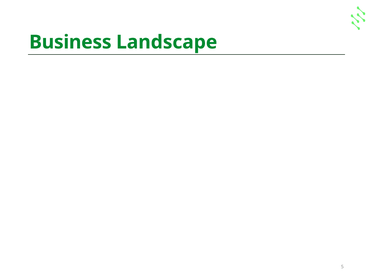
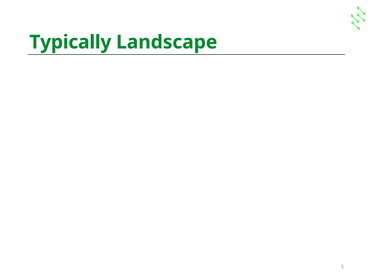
Business: Business -> Typically (70, 42)
